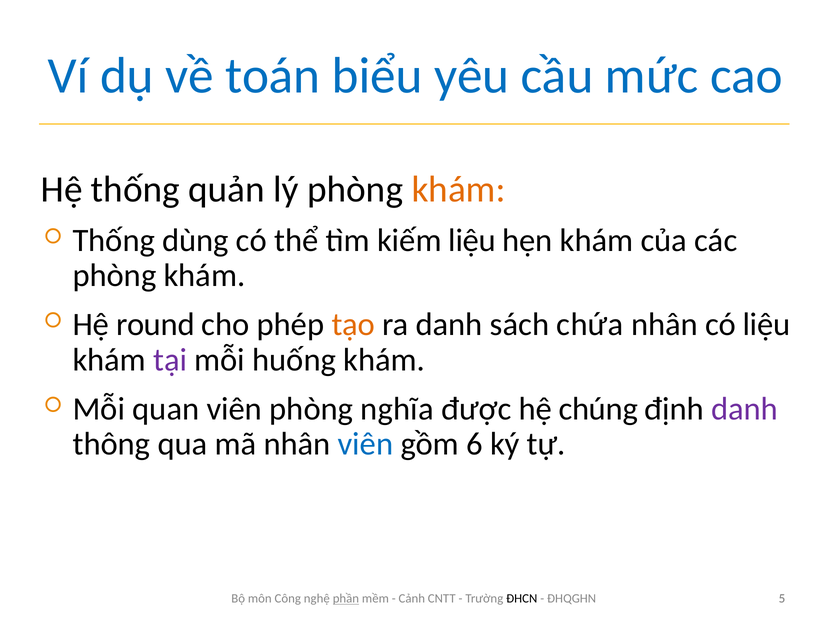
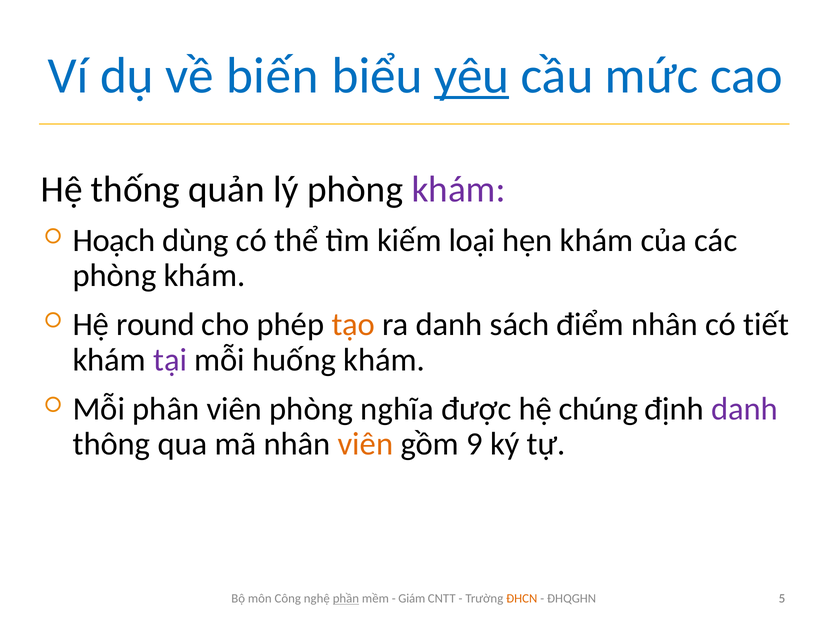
toán: toán -> biến (272, 76)
yêu underline: none -> present (472, 76)
khám colour: orange -> purple (459, 189)
Thống: Thống -> Hoạch (114, 240)
kiếm liệu: liệu -> loại (472, 240)
chứa: chứa -> điểm (590, 324)
có liệu: liệu -> tiết (766, 324)
quan: quan -> phân (166, 409)
viên colour: blue -> orange (365, 444)
6: 6 -> 9 (474, 444)
Cảnh: Cảnh -> Giám (412, 598)
ĐHCN colour: black -> orange (522, 598)
